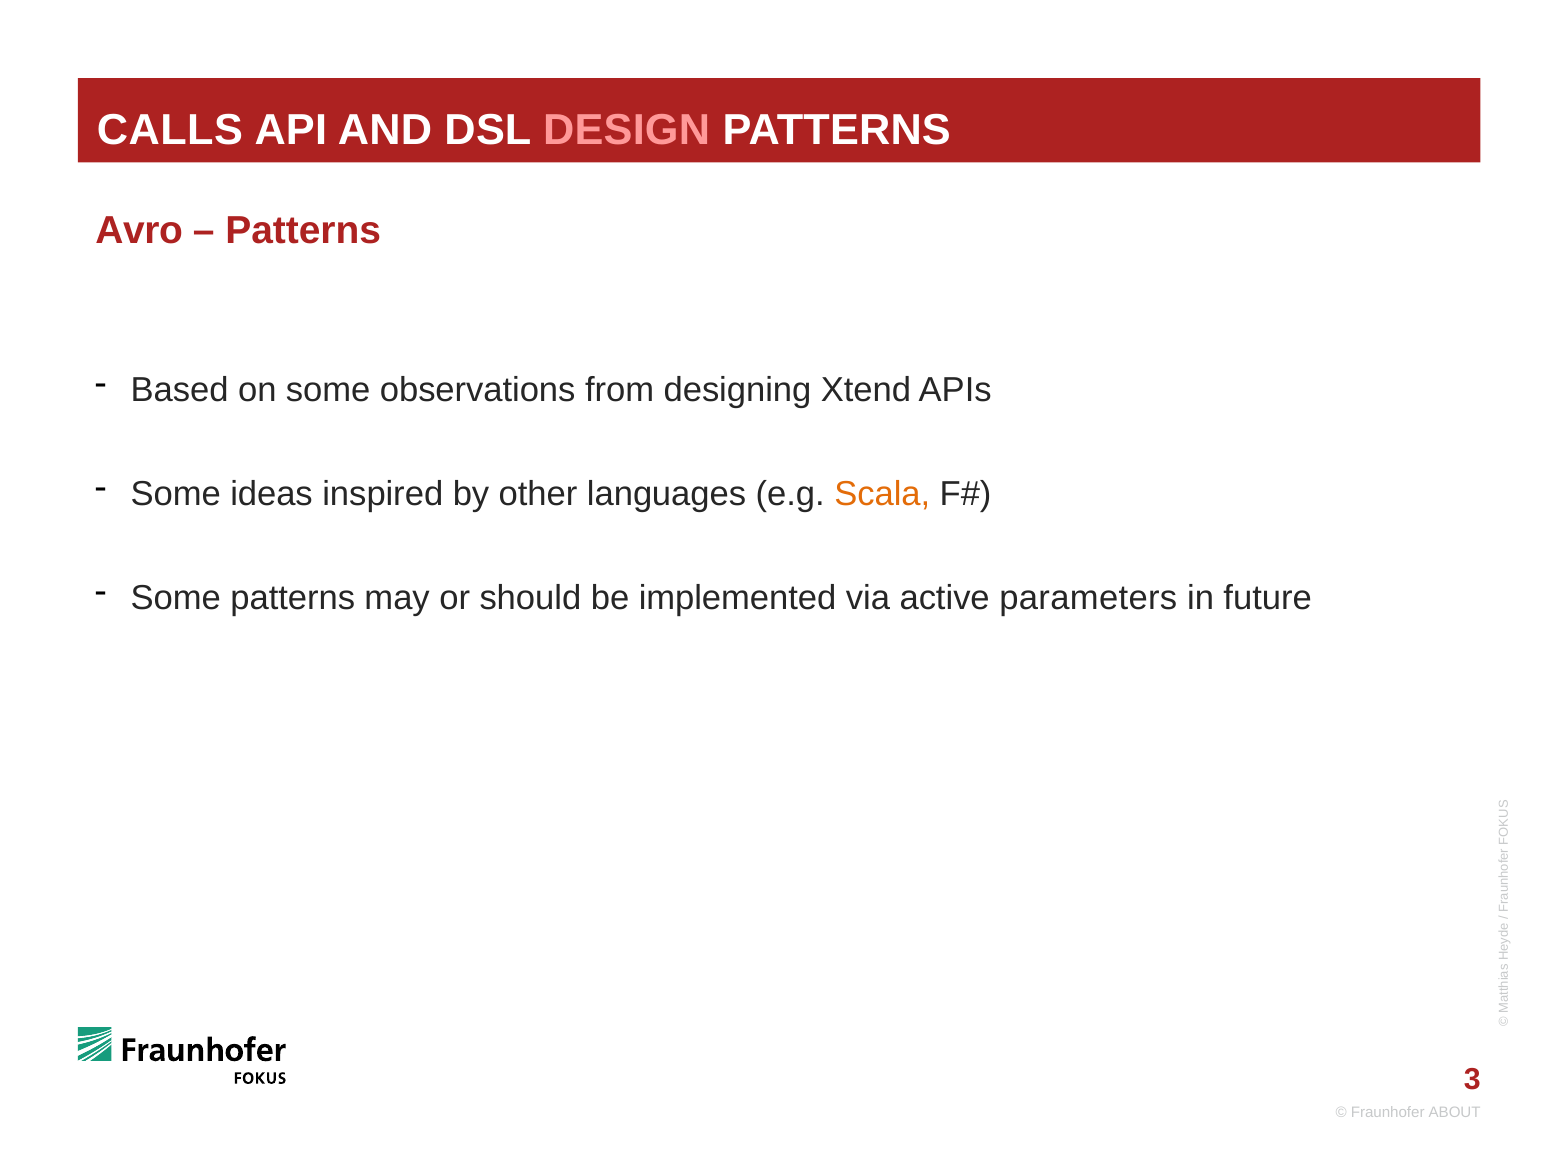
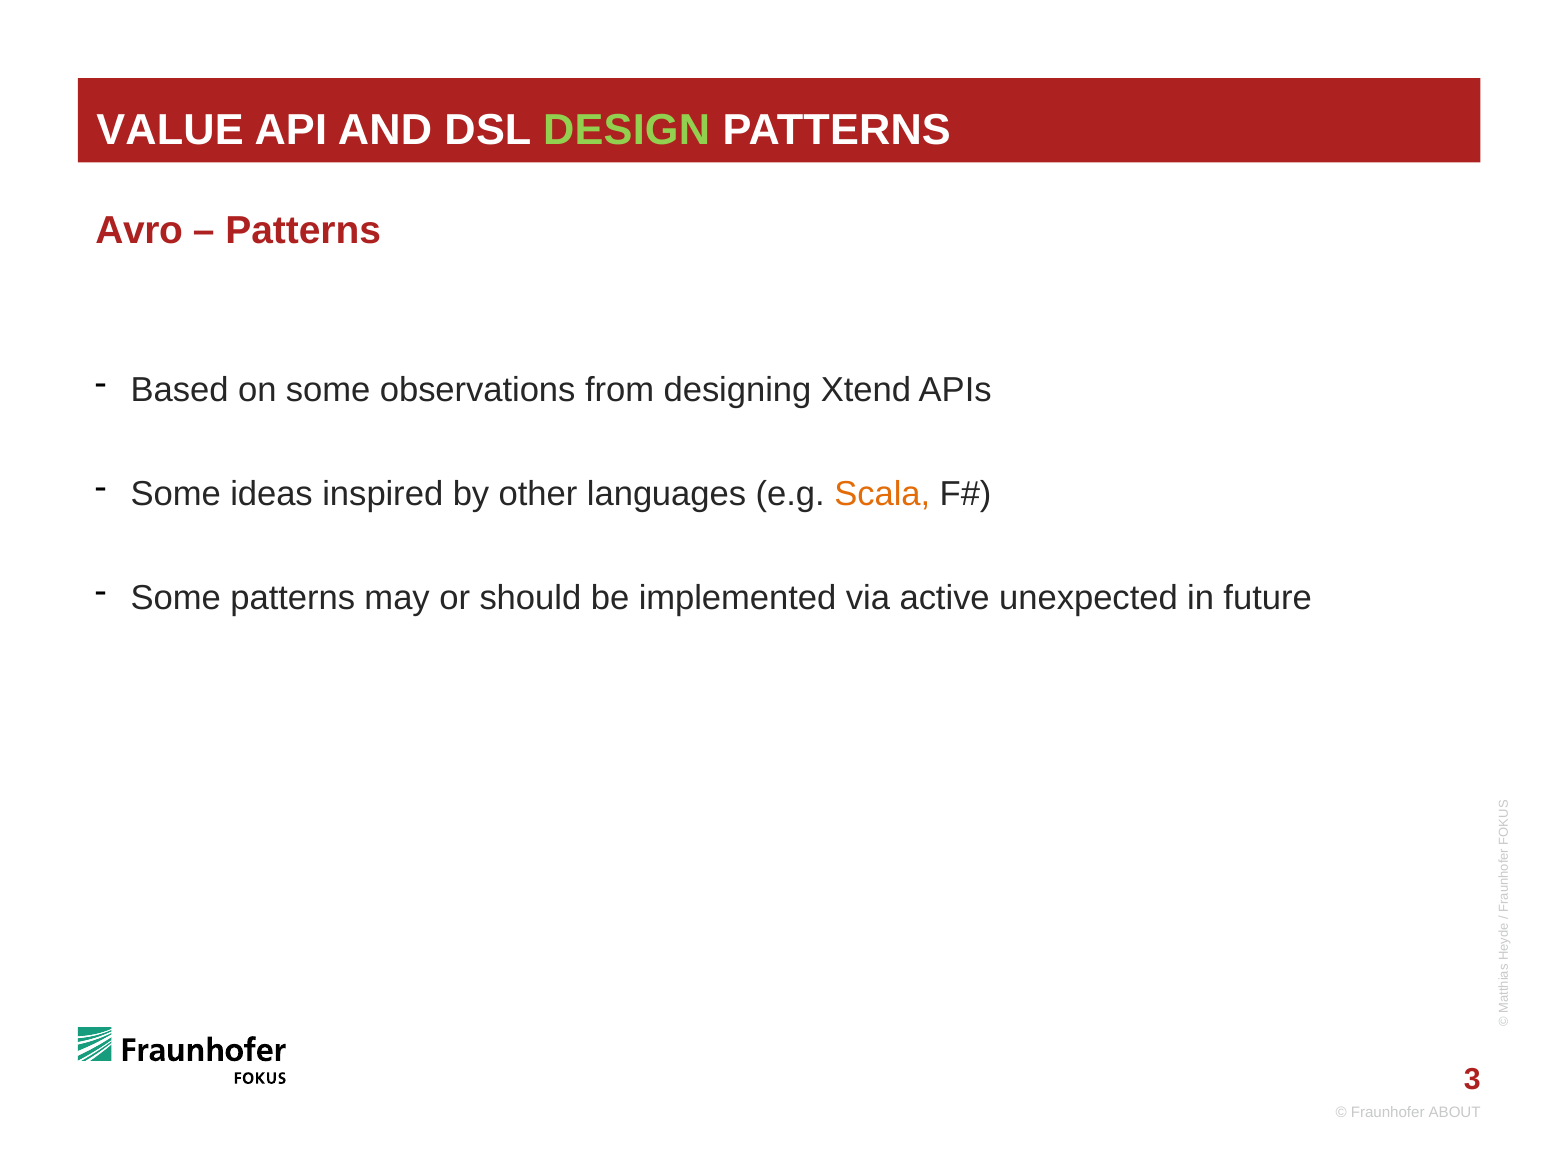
CALLS: CALLS -> VALUE (170, 130)
DESIGN colour: pink -> light green (627, 130)
parameters: parameters -> unexpected (1088, 598)
